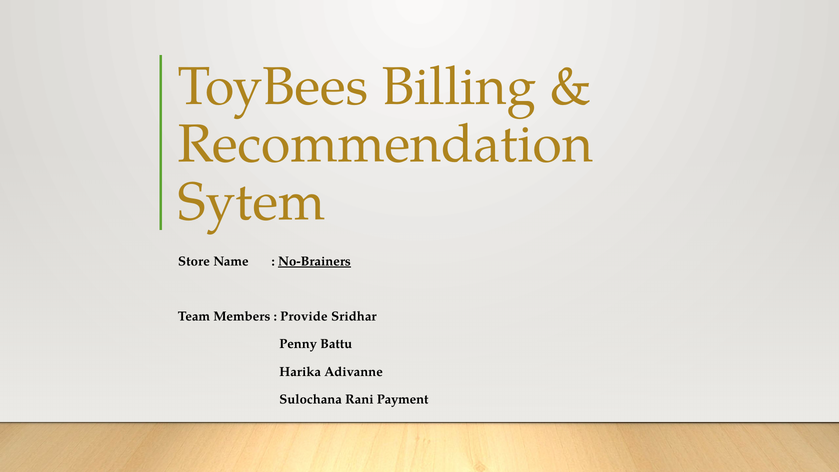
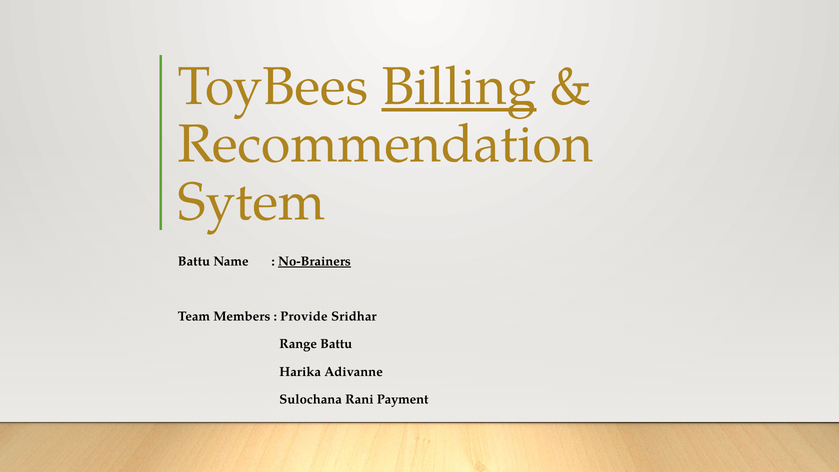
Billing underline: none -> present (459, 87)
Store: Store -> Battu (194, 261)
Penny: Penny -> Range (298, 344)
